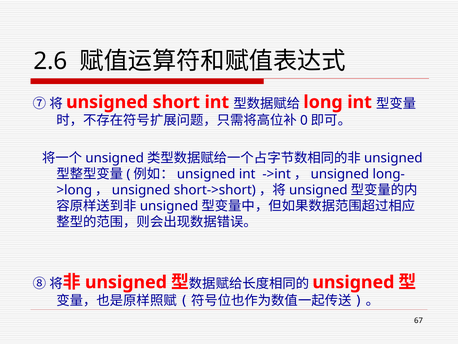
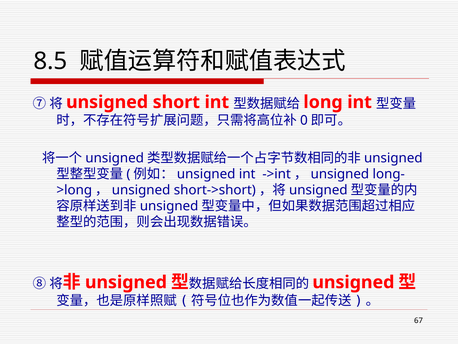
2.6: 2.6 -> 8.5 (50, 61)
